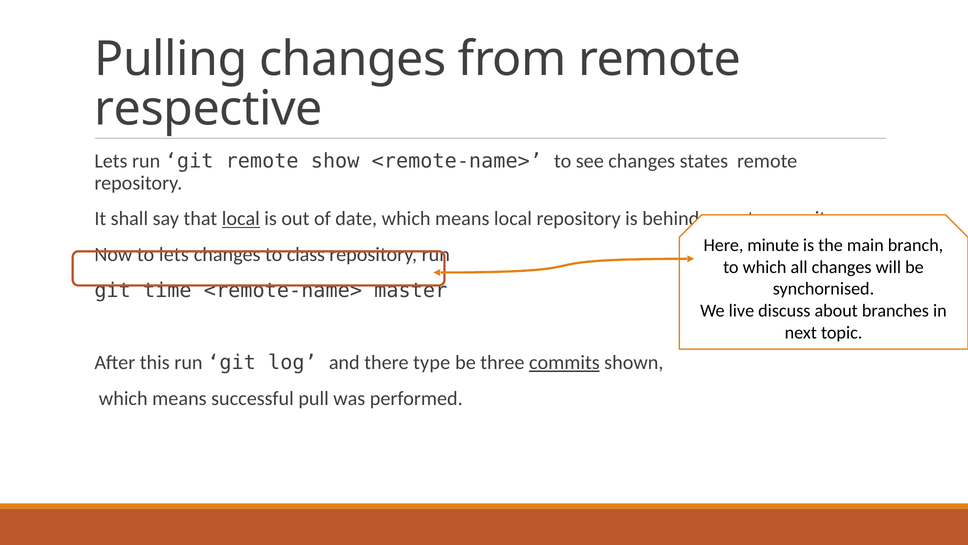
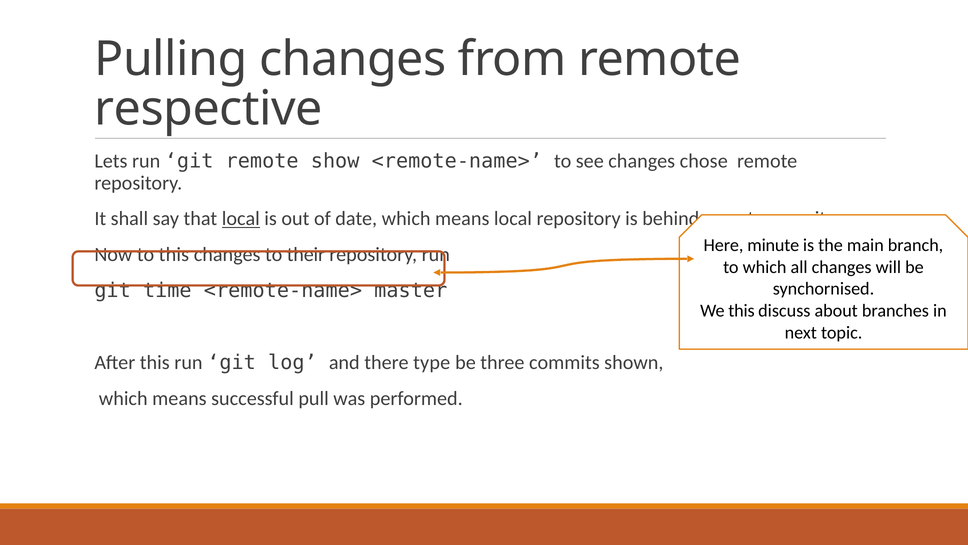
states: states -> chose (704, 161)
to lets: lets -> this (174, 255)
class: class -> their (306, 255)
We live: live -> this (742, 310)
commits underline: present -> none (564, 362)
